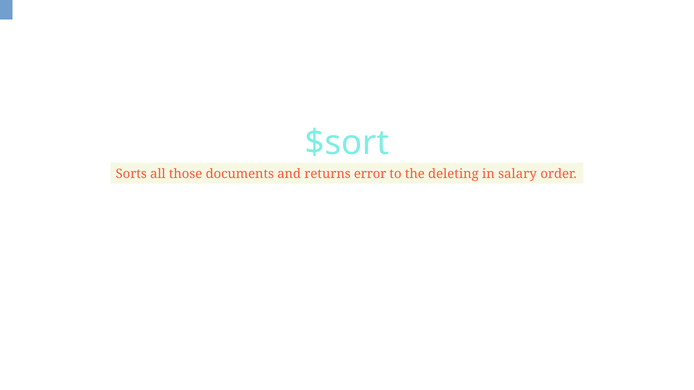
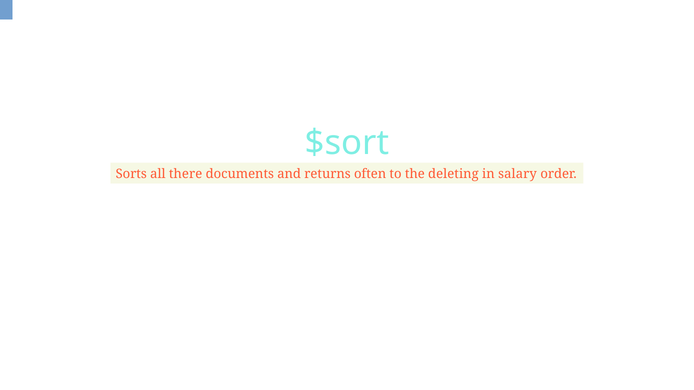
those: those -> there (186, 174)
error: error -> often (370, 174)
